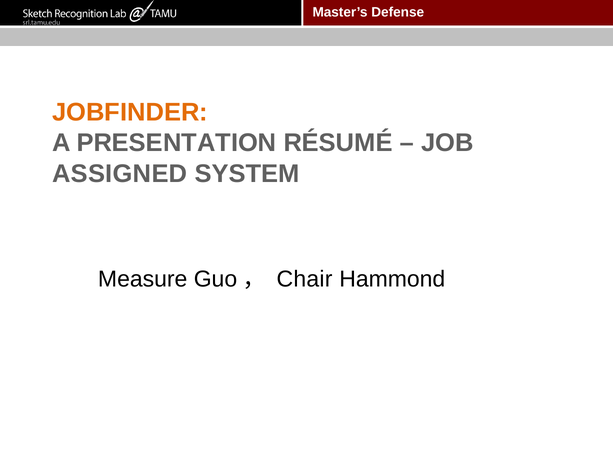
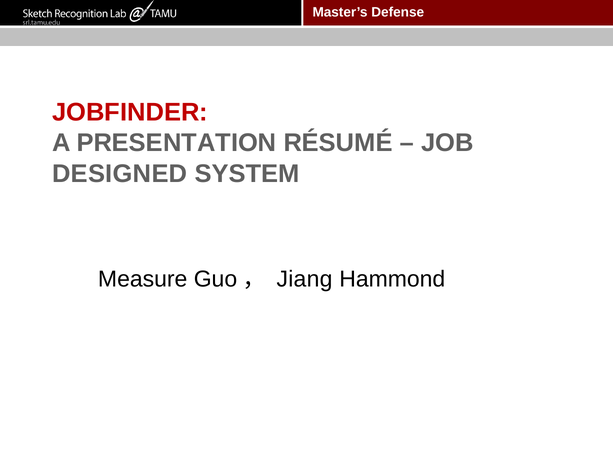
JOBFINDER colour: orange -> red (130, 112)
ASSIGNED: ASSIGNED -> DESIGNED (120, 174)
Chair: Chair -> Jiang (304, 279)
